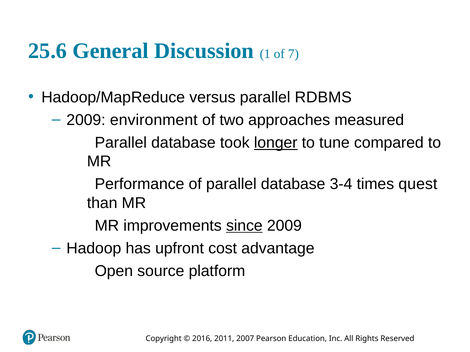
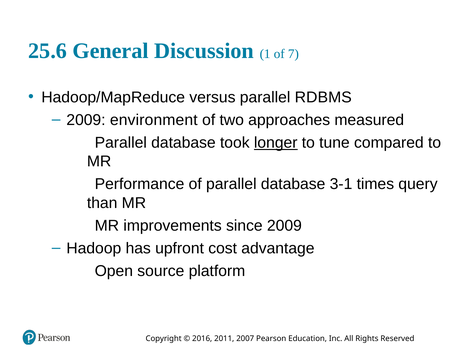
3-4: 3-4 -> 3-1 (341, 184)
quest: quest -> query (418, 184)
since underline: present -> none (244, 226)
